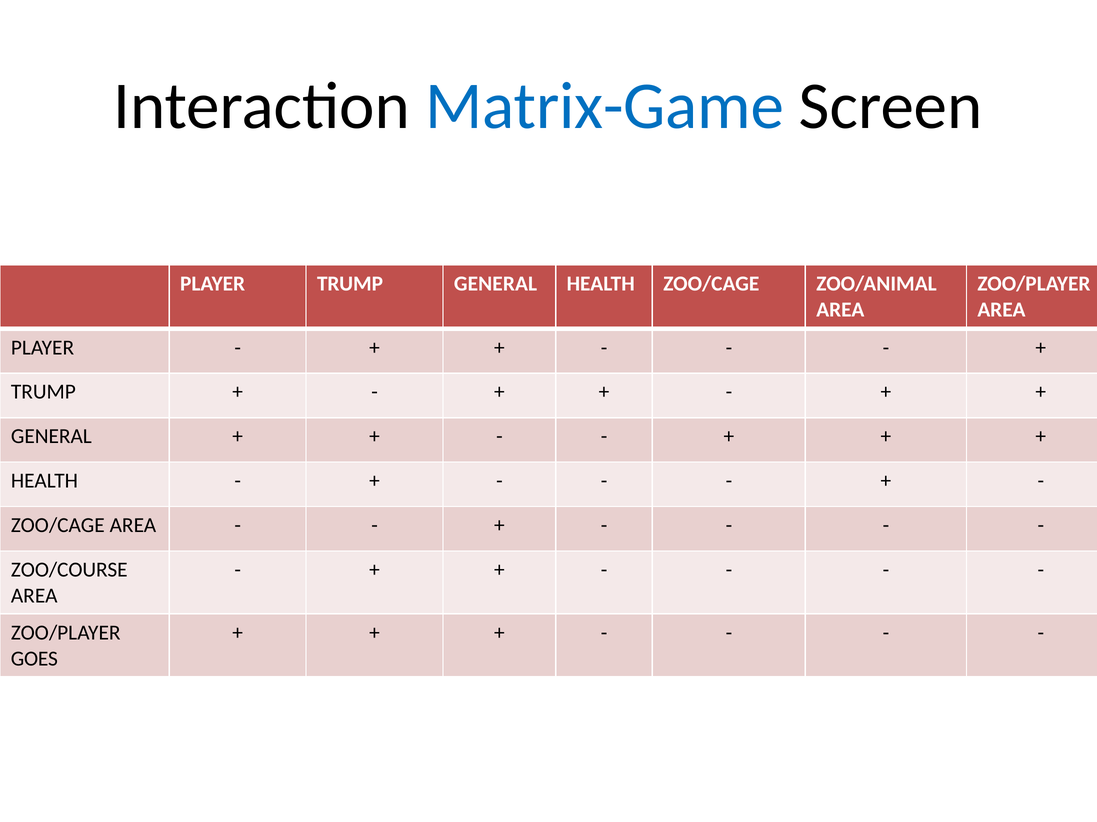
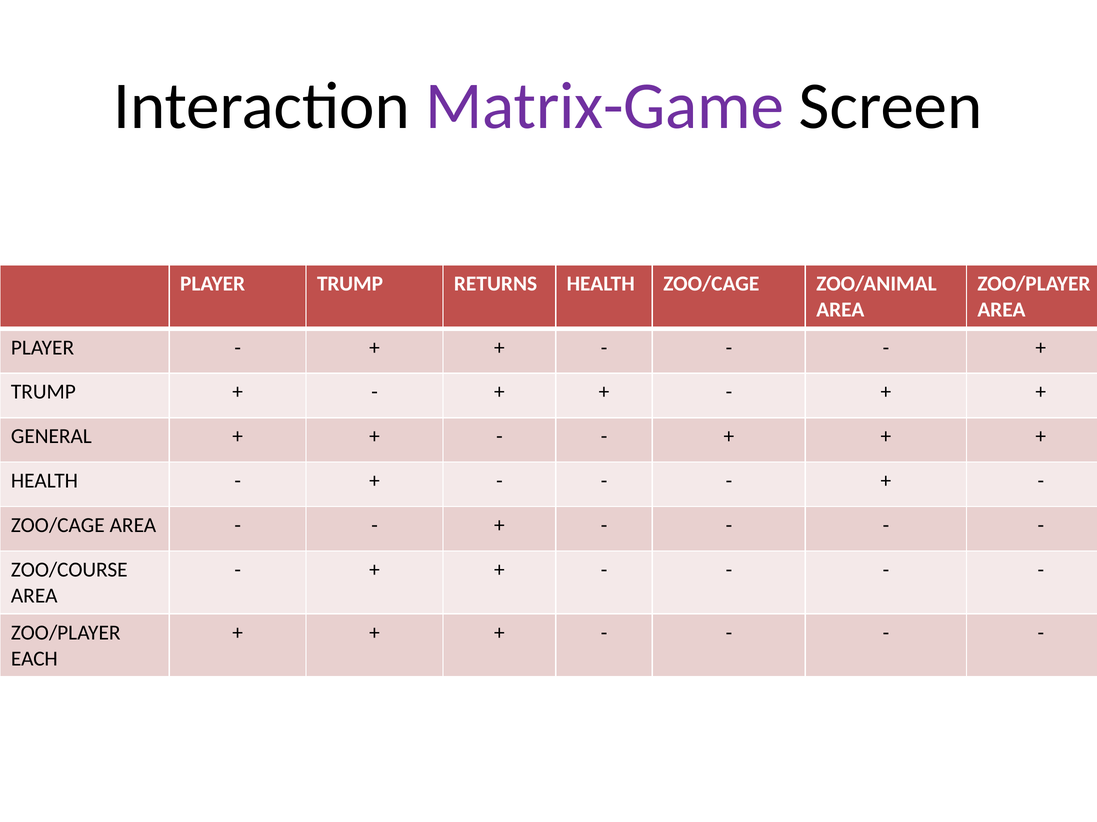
Matrix-Game colour: blue -> purple (605, 106)
TRUMP GENERAL: GENERAL -> RETURNS (496, 284)
GOES: GOES -> EACH (34, 659)
